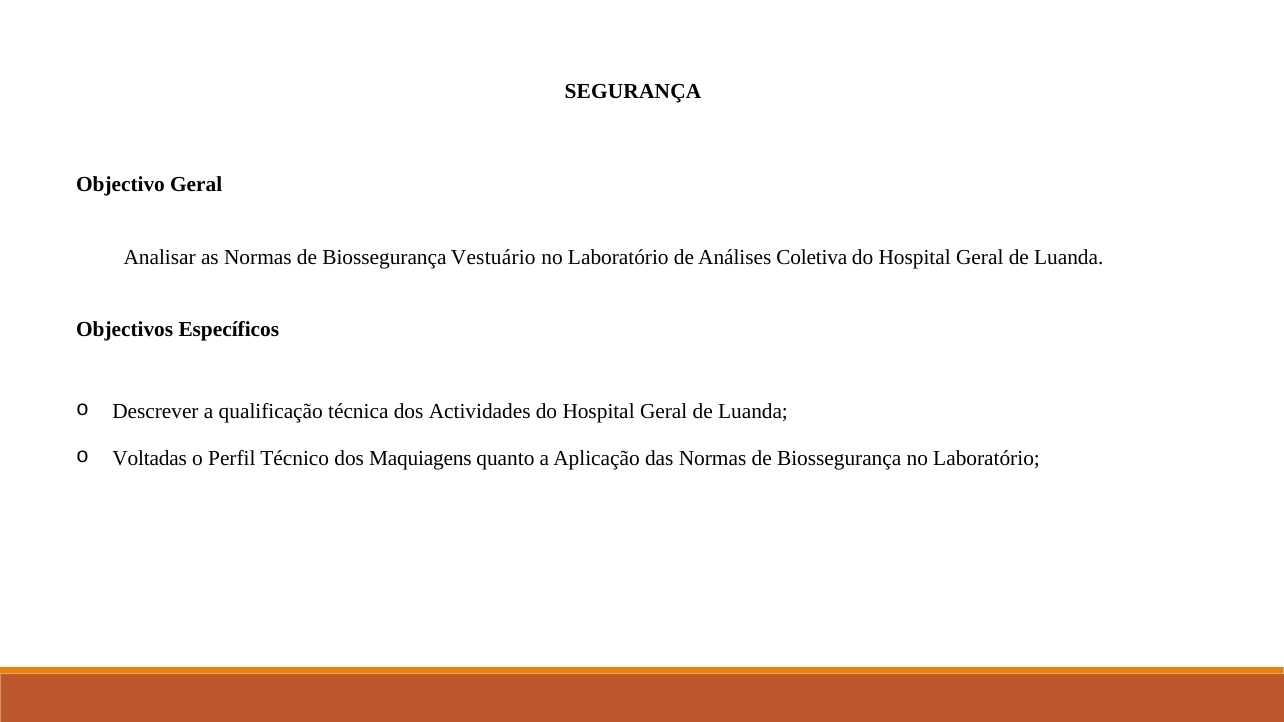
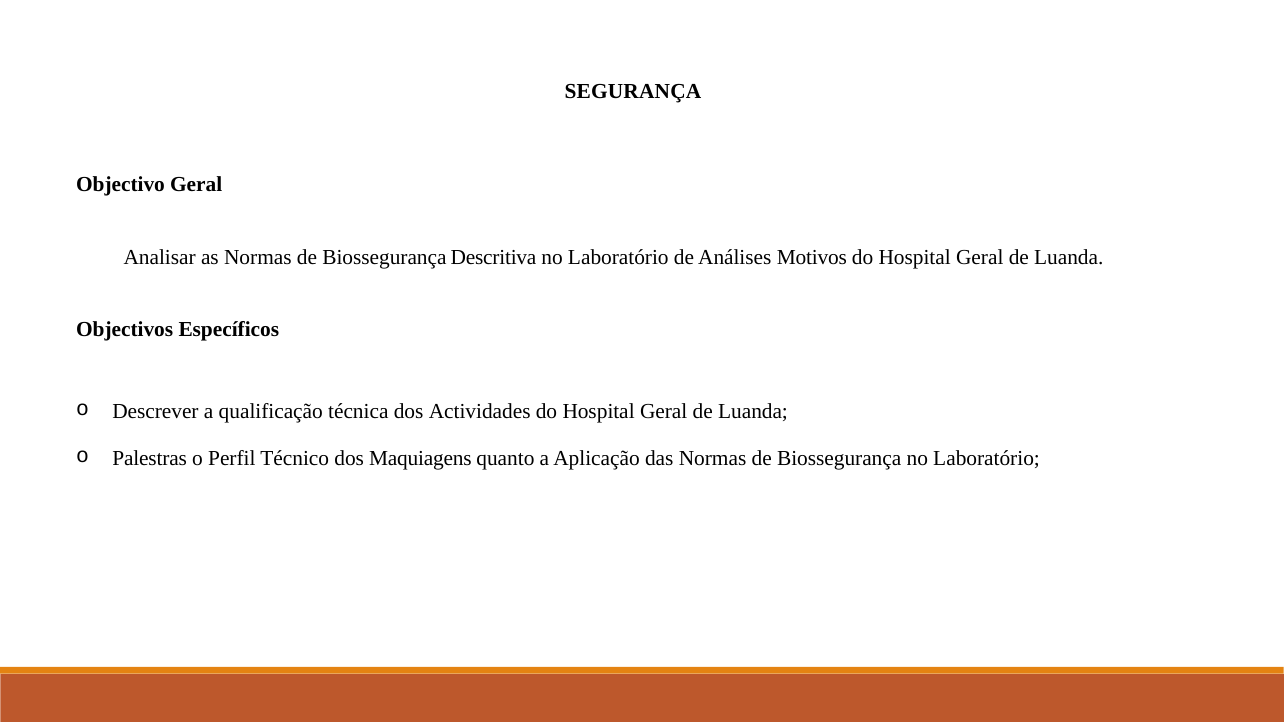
Vestuário: Vestuário -> Descritiva (494, 257)
Coletiva: Coletiva -> Motivos (812, 257)
Voltadas: Voltadas -> Palestras (150, 458)
